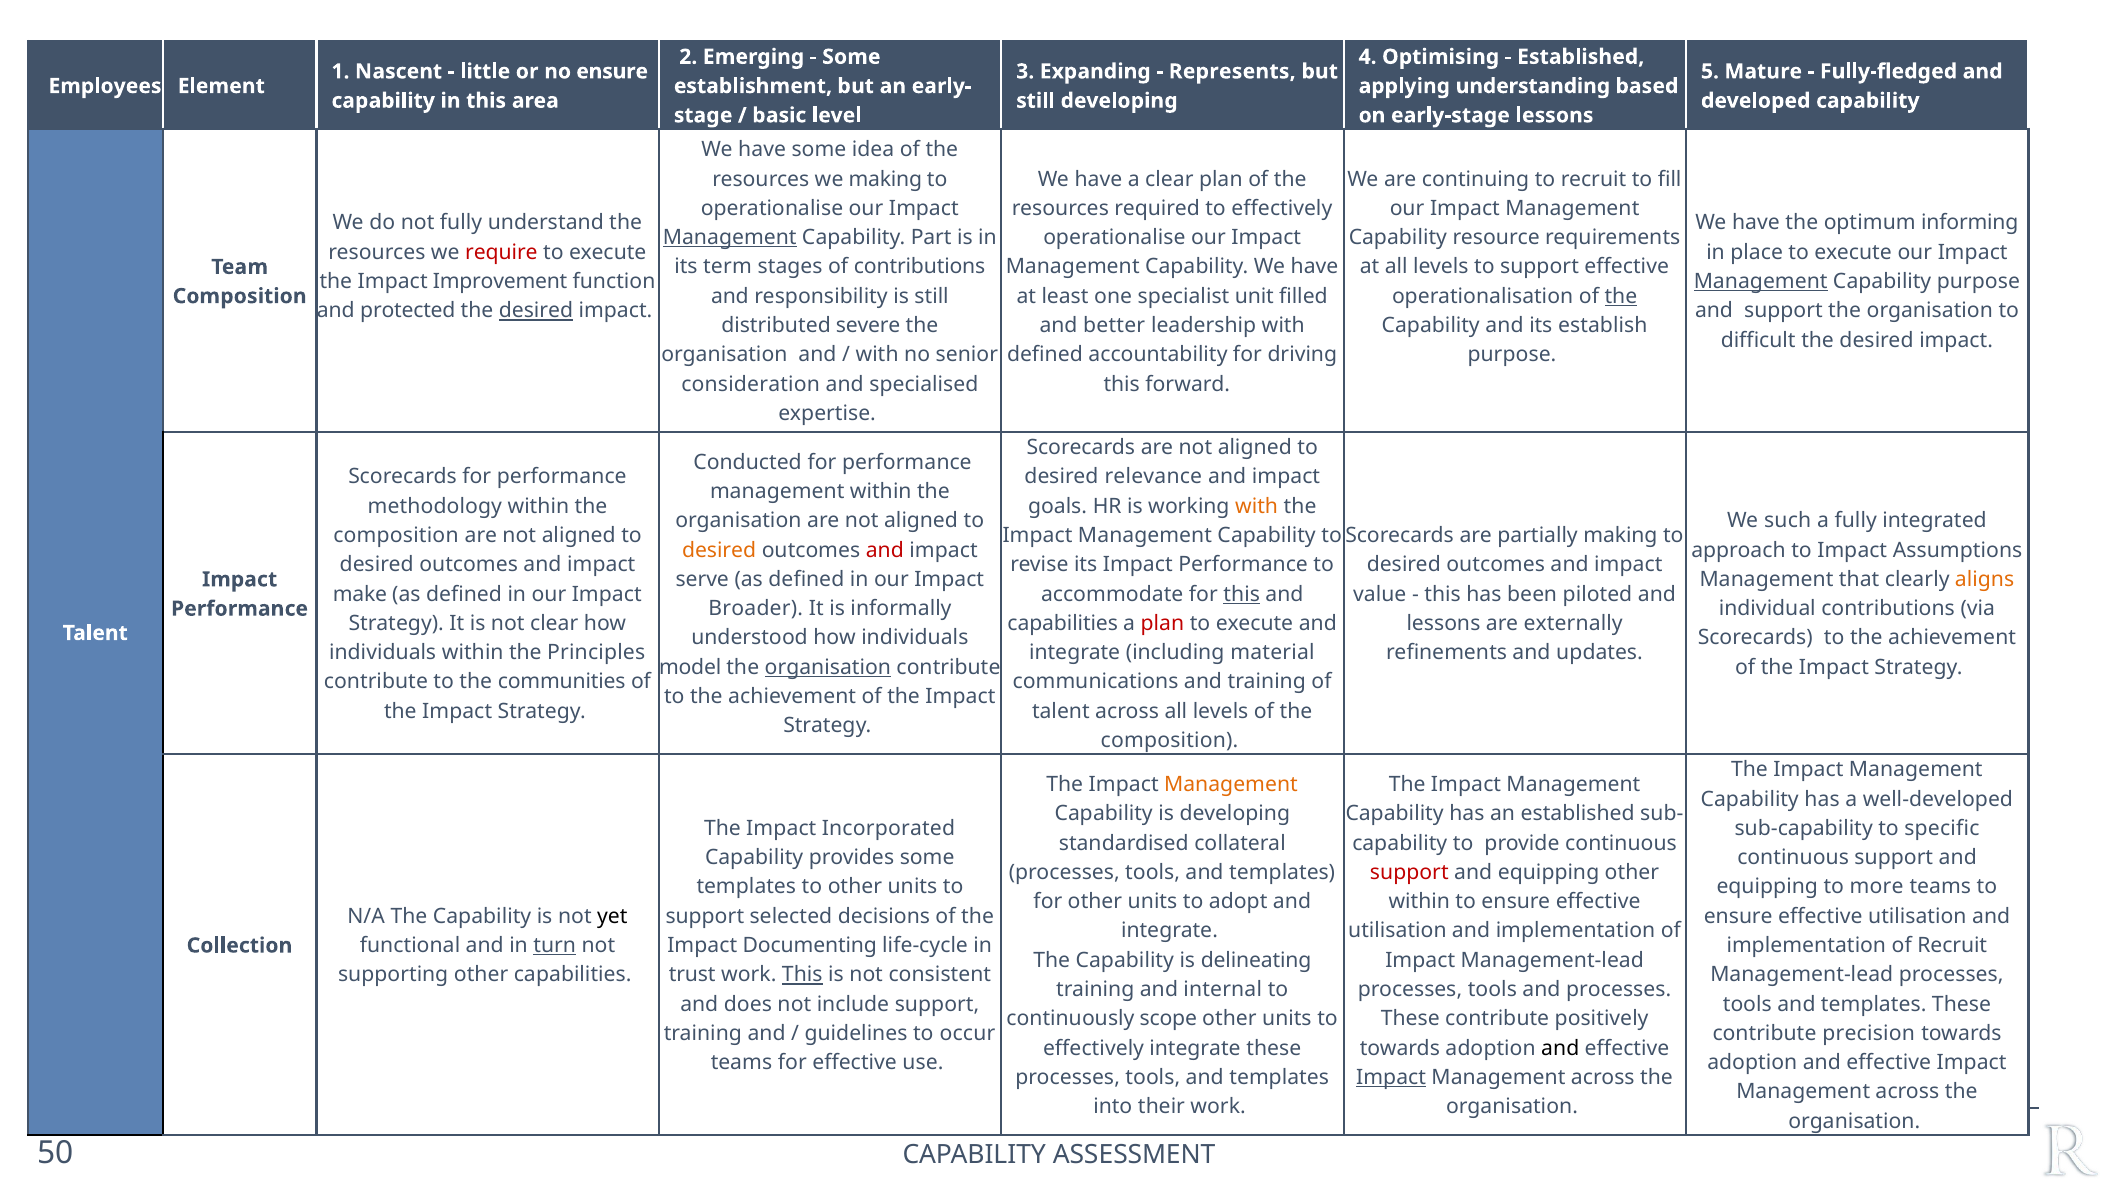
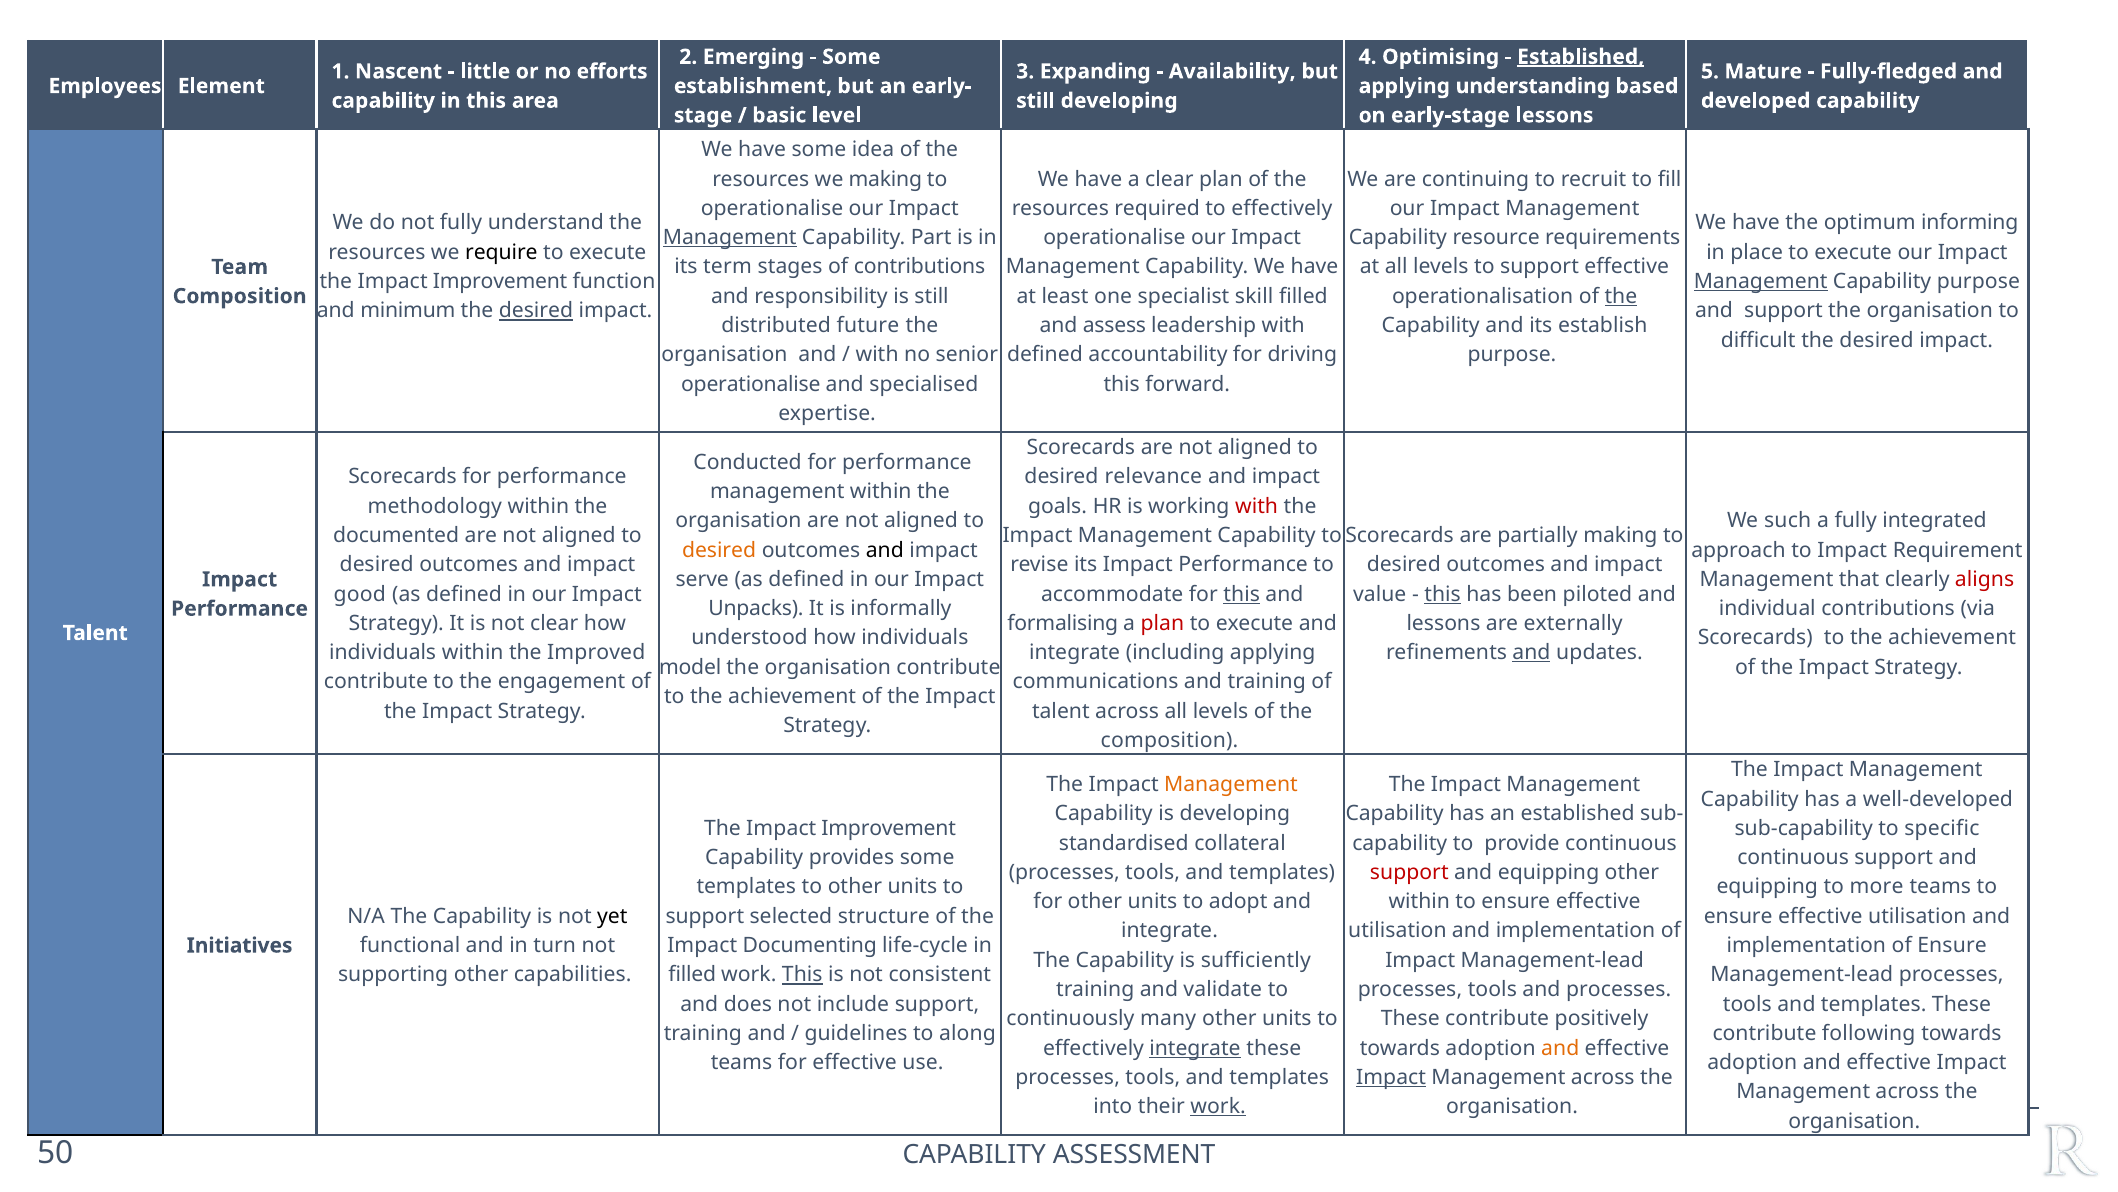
Established underline: none -> present (1581, 57)
no ensure: ensure -> efforts (612, 71)
Represents: Represents -> Availability (1232, 71)
require colour: red -> black (501, 252)
unit: unit -> skill (1254, 296)
protected: protected -> minimum (408, 311)
severe: severe -> future (868, 325)
better: better -> assess (1114, 325)
consideration: consideration -> operationalise (751, 384)
with colour: orange -> red (1257, 506)
composition: composition -> documented (396, 535)
and colour: red -> black (885, 550)
Assumptions: Assumptions -> Requirement (1958, 550)
aligns colour: orange -> red (1985, 579)
make: make -> good (360, 594)
this underline: none -> present (1443, 594)
Broader: Broader -> Unpacks (756, 608)
capabilities: capabilities -> formalising (1063, 623)
Principles: Principles -> Improved (596, 652)
including material: material -> applying (1273, 652)
and underline: none -> present (1531, 652)
organisation underline: present -> none (828, 667)
communities: communities -> engagement (562, 682)
Incorporated: Incorporated -> Improvement (889, 828)
decisions: decisions -> structure (884, 916)
turn underline: present -> none (555, 945)
of Recruit: Recruit -> Ensure (1952, 945)
Collection: Collection -> Initiatives (240, 945)
delineating: delineating -> sufficiently (1256, 960)
trust: trust -> filled (692, 974)
internal: internal -> validate (1223, 989)
scope: scope -> many (1168, 1018)
occur: occur -> along (967, 1033)
precision: precision -> following (1869, 1033)
integrate underline: none -> present (1195, 1048)
and colour: black -> orange (1560, 1048)
work underline: none -> present (1218, 1106)
